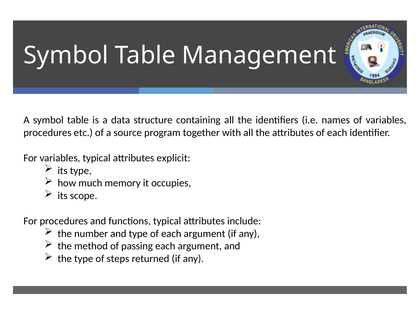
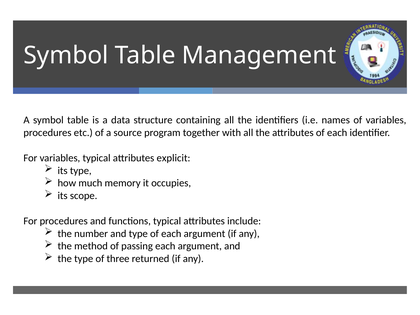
steps: steps -> three (118, 259)
